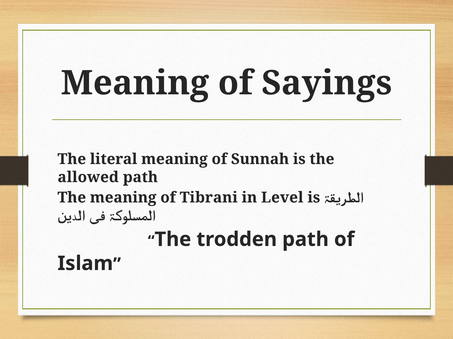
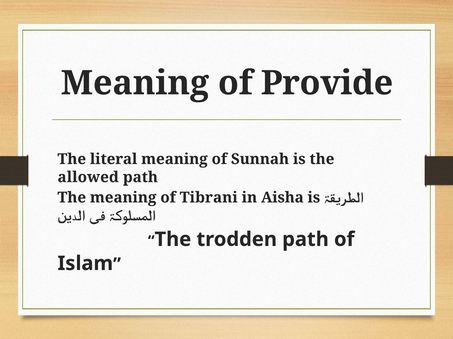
Sayings: Sayings -> Provide (327, 83)
Level: Level -> Aisha (282, 198)
